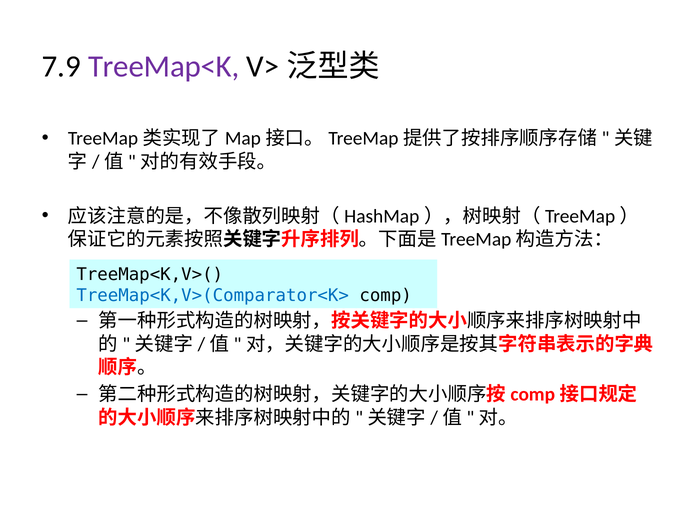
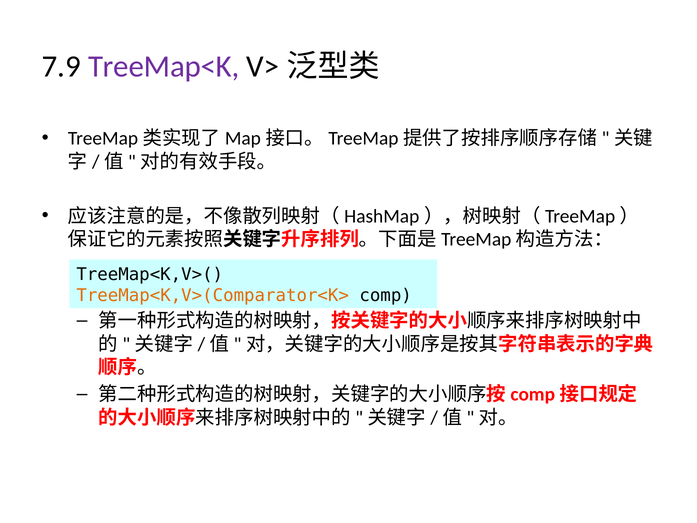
TreeMap<K,V>(Comparator<K> colour: blue -> orange (213, 295)
